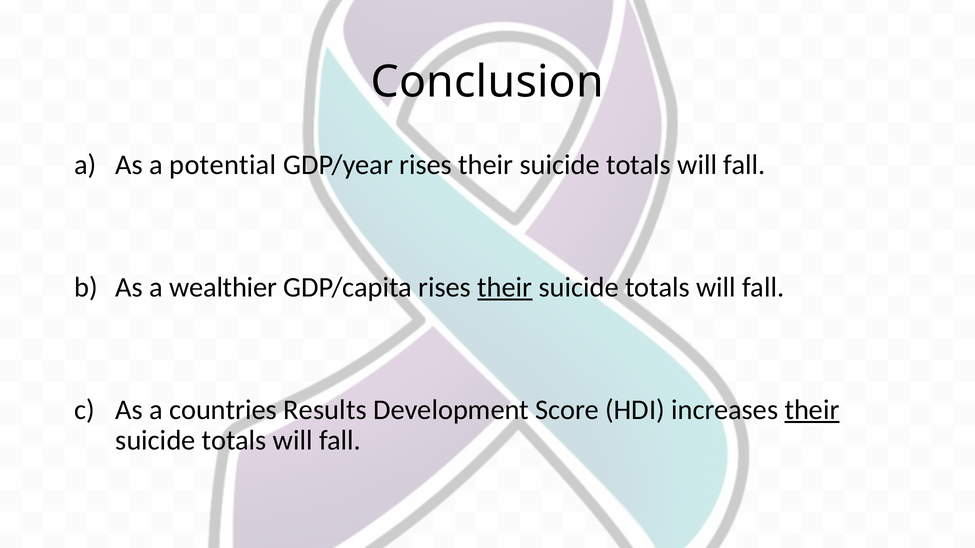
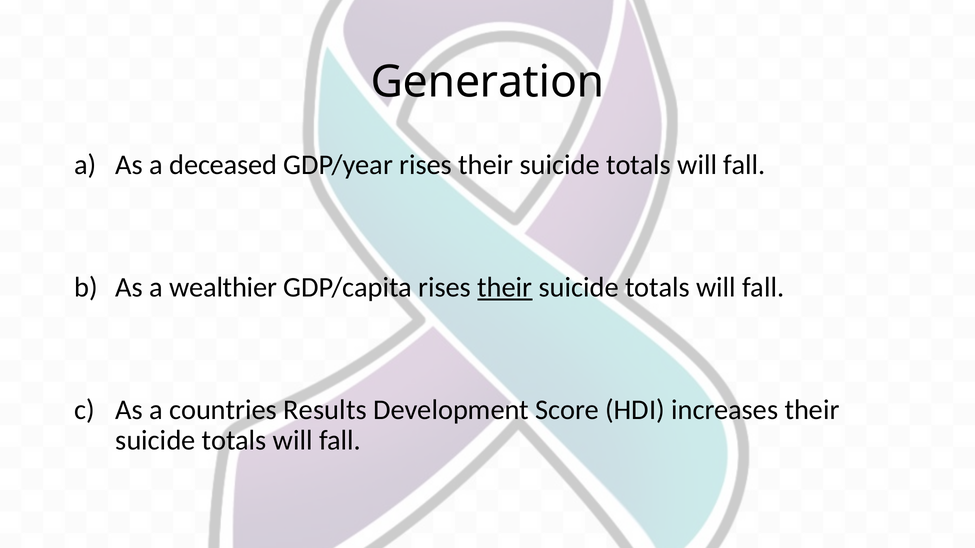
Conclusion: Conclusion -> Generation (487, 82)
potential: potential -> deceased (223, 165)
their underline: present -> none (812, 410)
